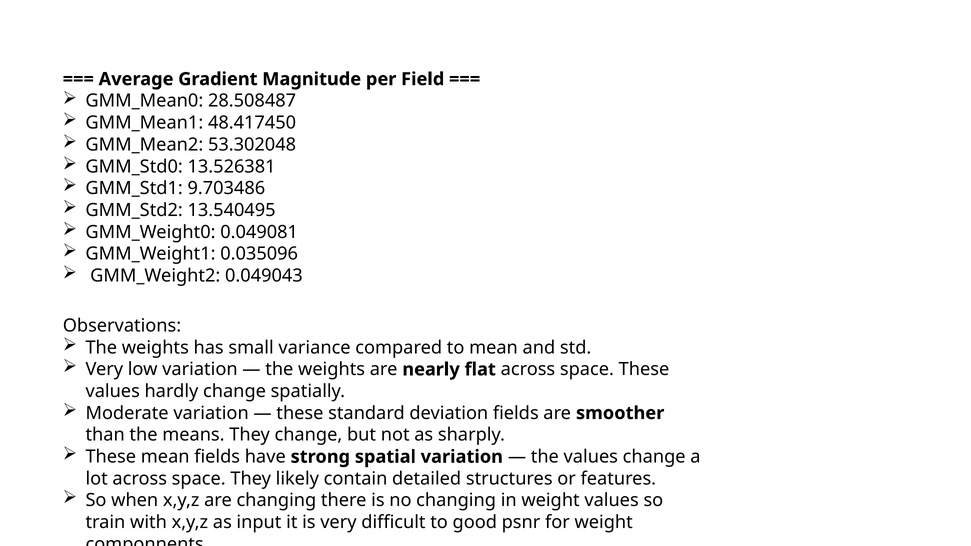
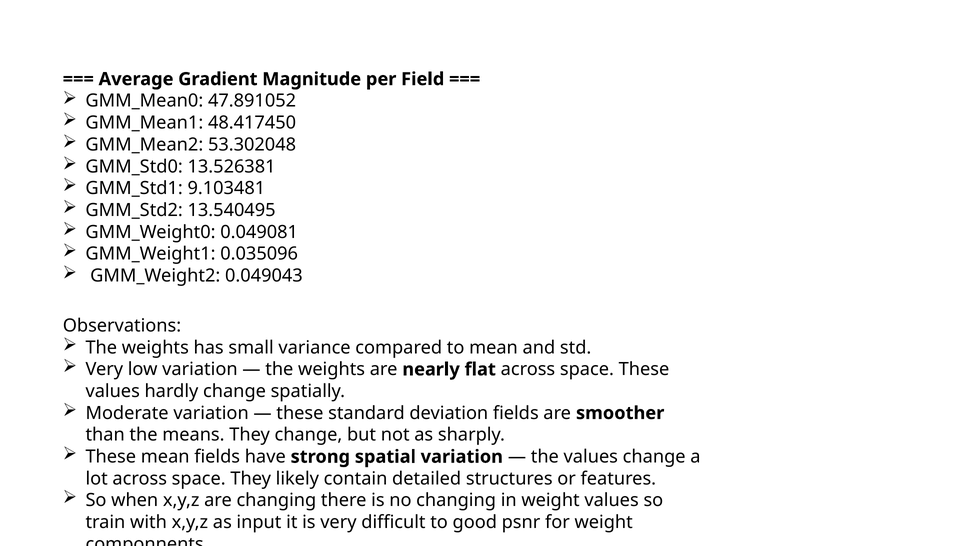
28.508487: 28.508487 -> 47.891052 (252, 101)
9.703486: 9.703486 -> 9.103481 (226, 188)
